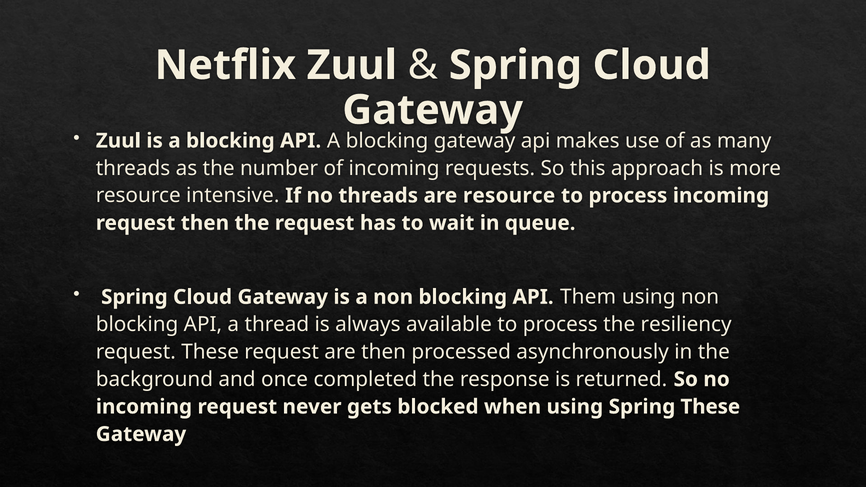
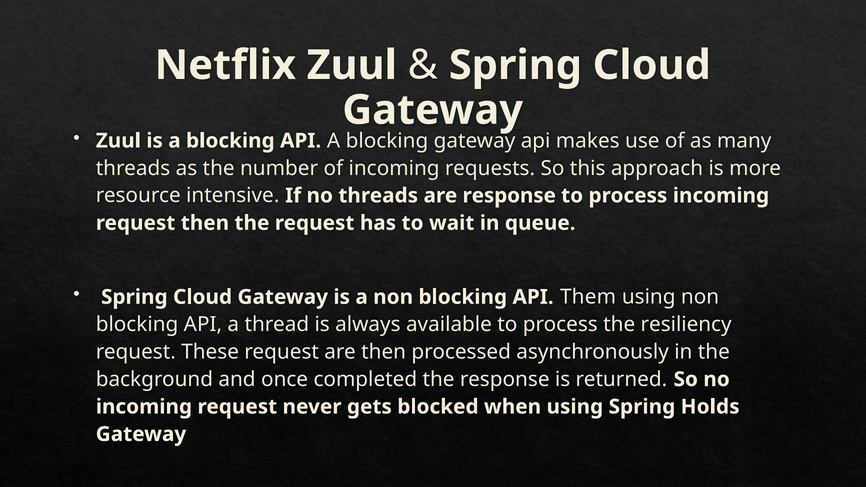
are resource: resource -> response (509, 196)
Spring These: These -> Holds (710, 407)
